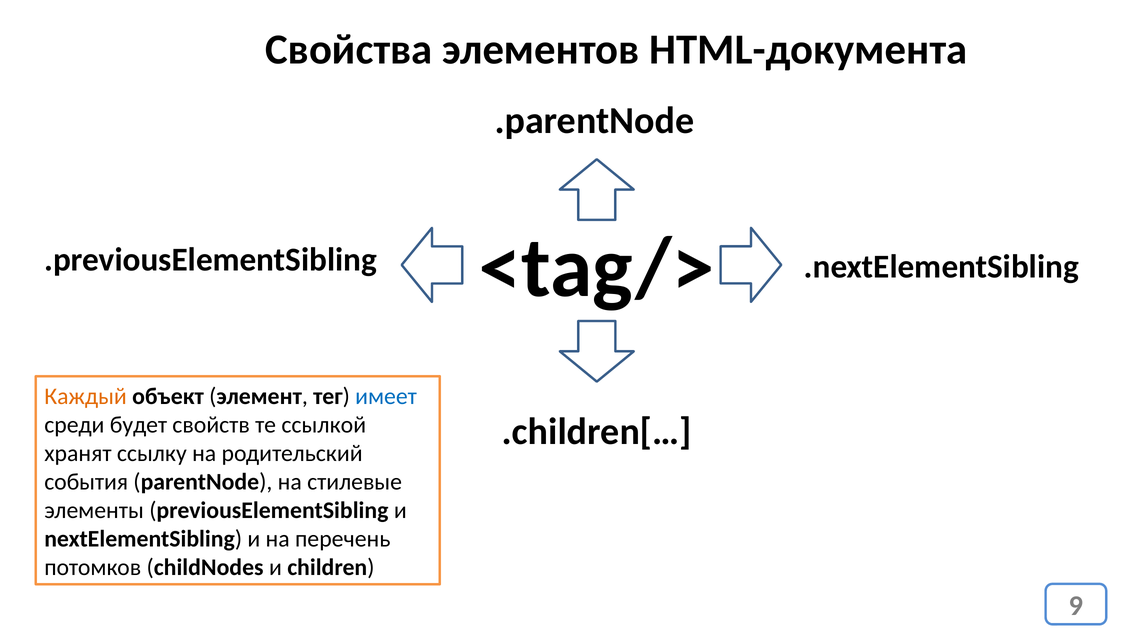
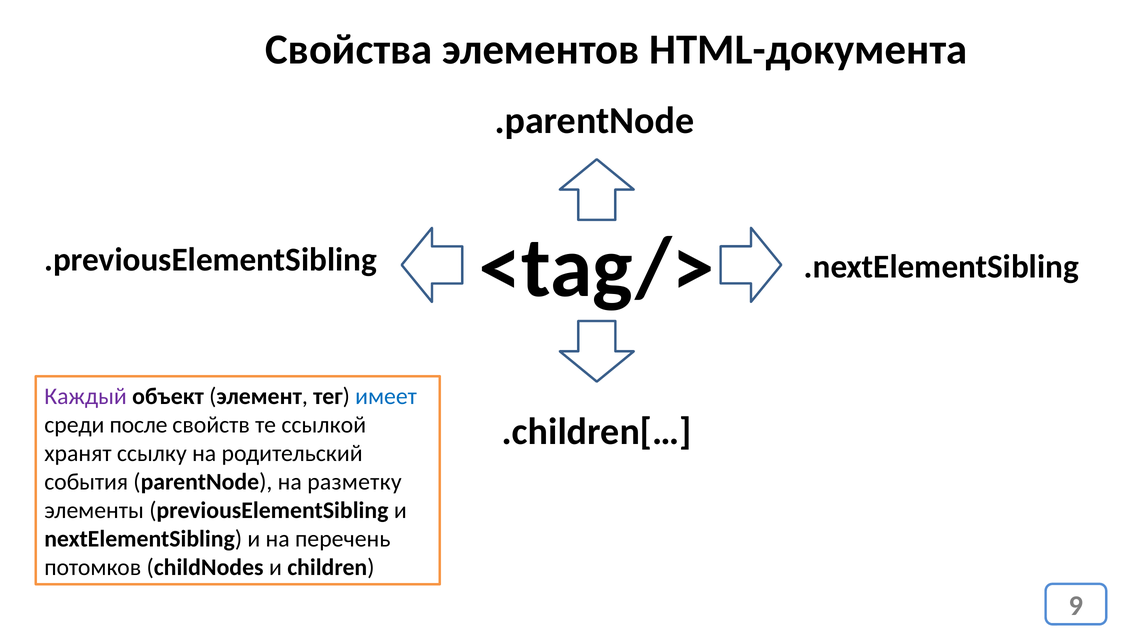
Каждый colour: orange -> purple (86, 396)
будет: будет -> после (139, 424)
стилевые: стилевые -> разметку (354, 481)
